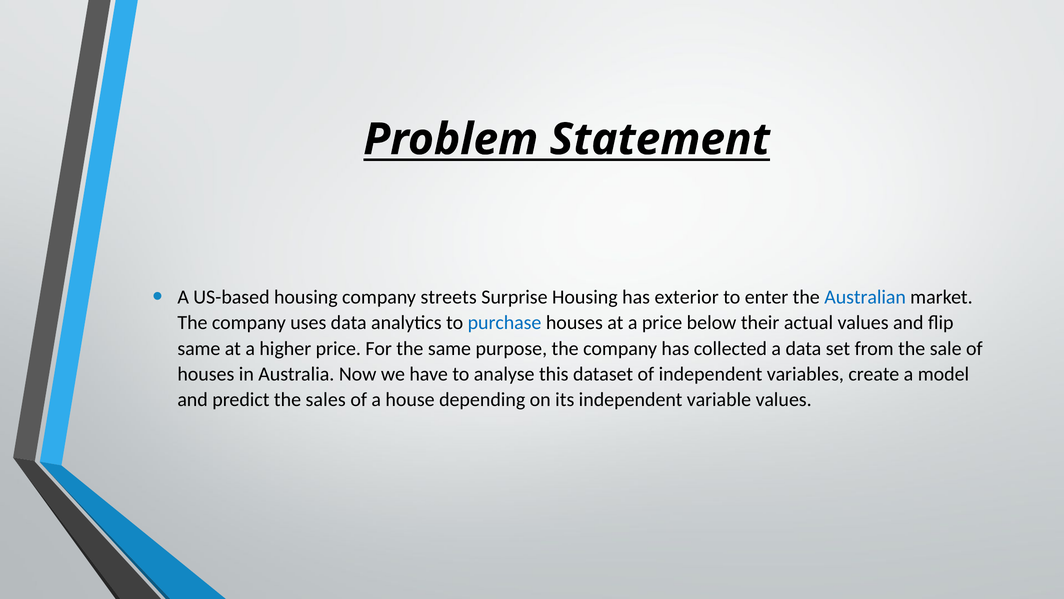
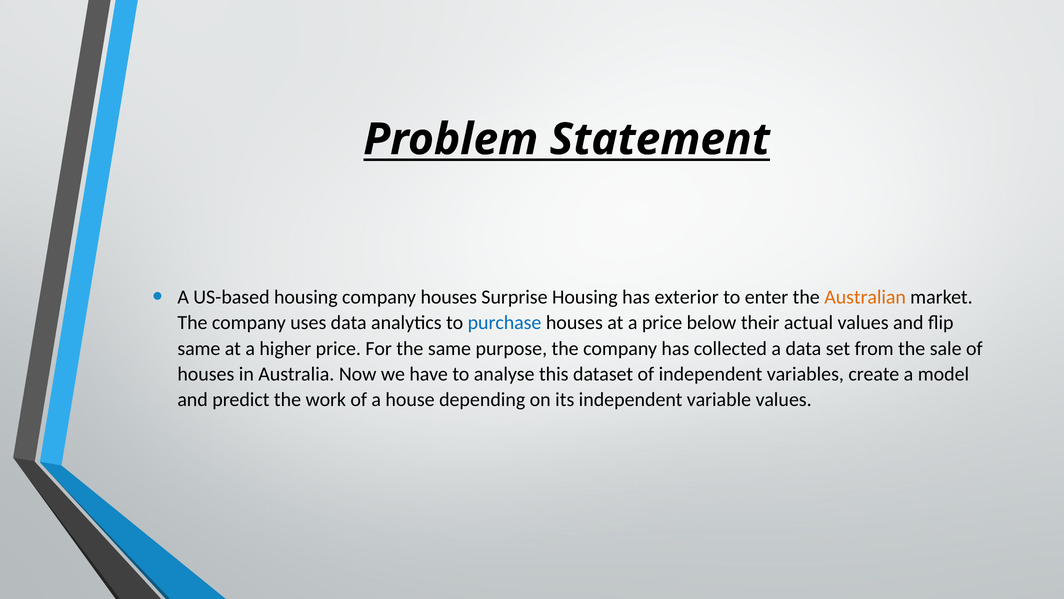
company streets: streets -> houses (449, 297)
Australian colour: blue -> orange (865, 297)
sales: sales -> work (326, 399)
